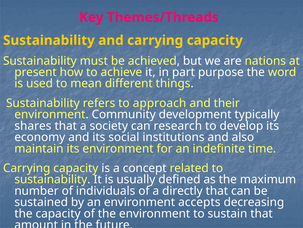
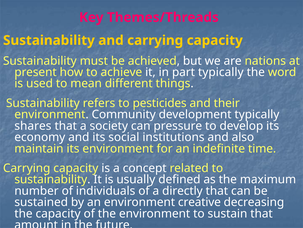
part purpose: purpose -> typically (221, 72)
approach: approach -> pesticides (160, 103)
research: research -> pressure (178, 125)
accepts: accepts -> creative (199, 202)
